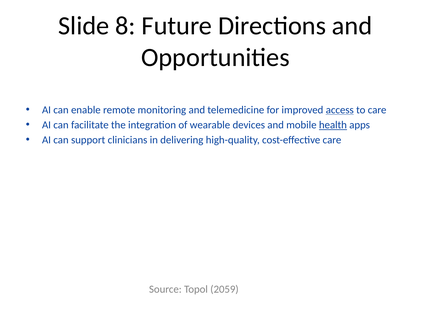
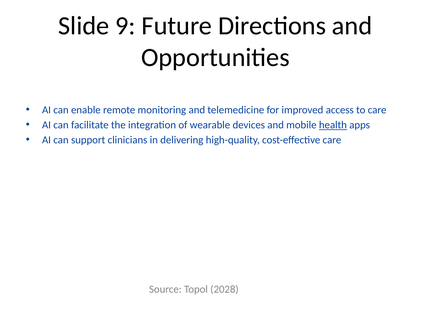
8: 8 -> 9 (125, 26)
access underline: present -> none (340, 110)
2059: 2059 -> 2028 (224, 289)
